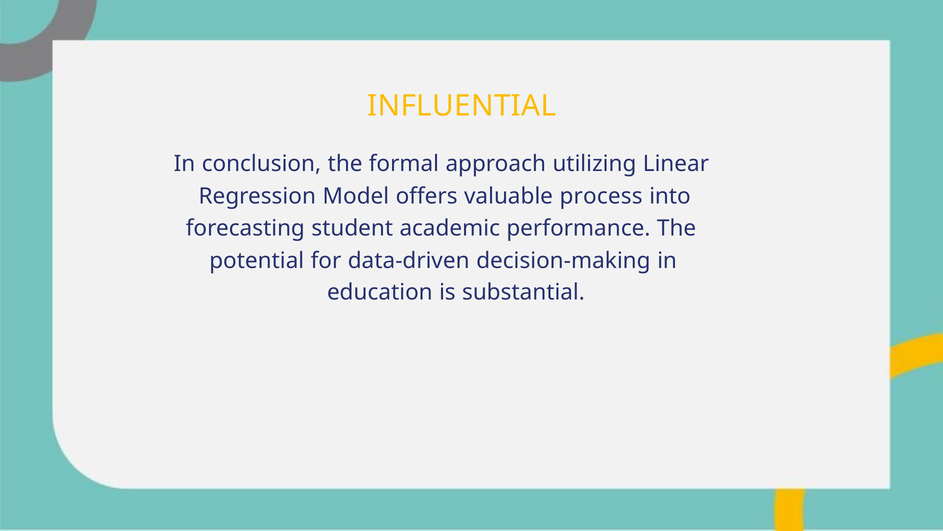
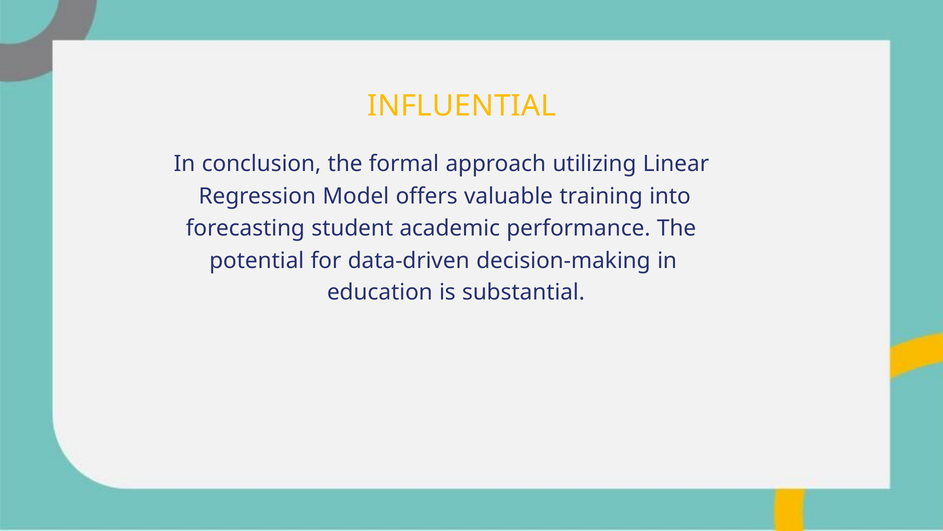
process: process -> training (601, 196)
